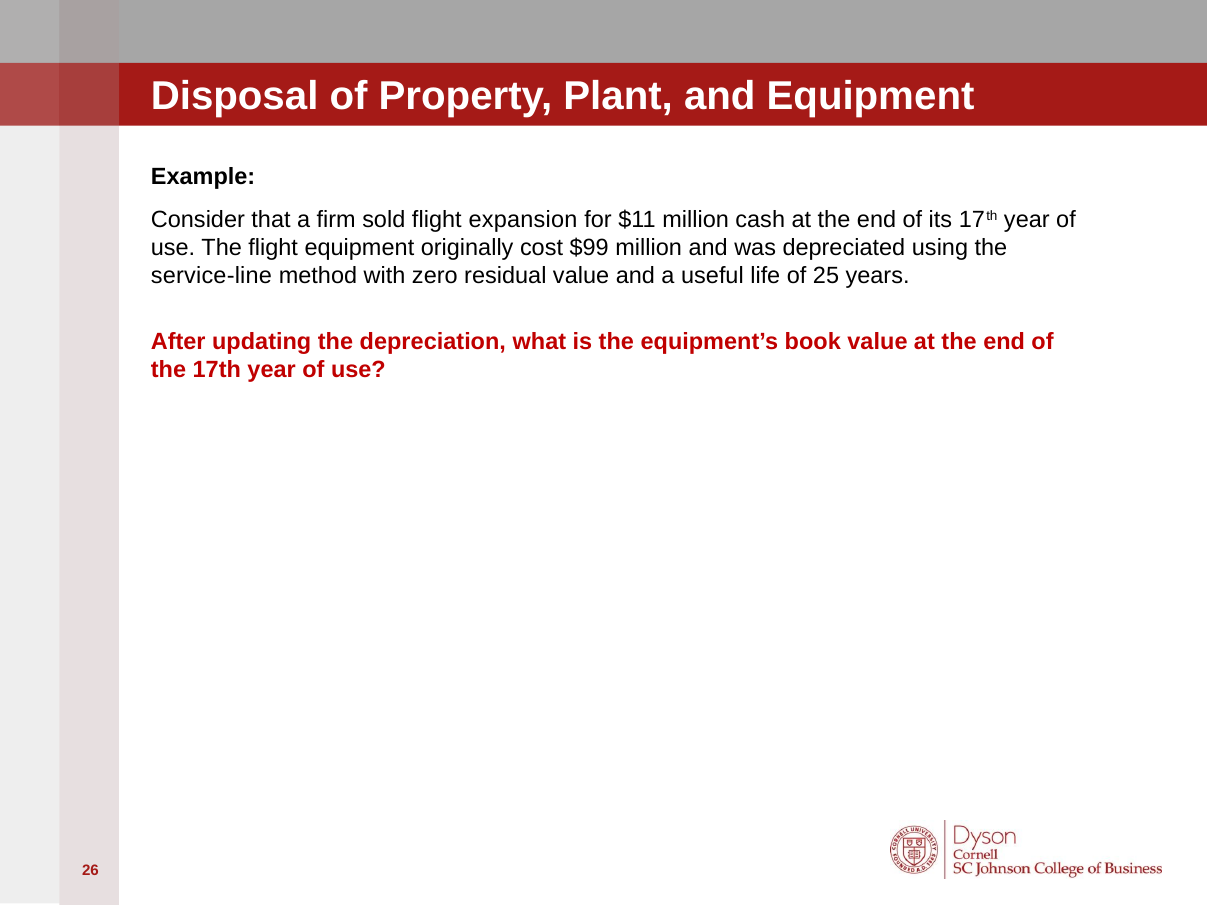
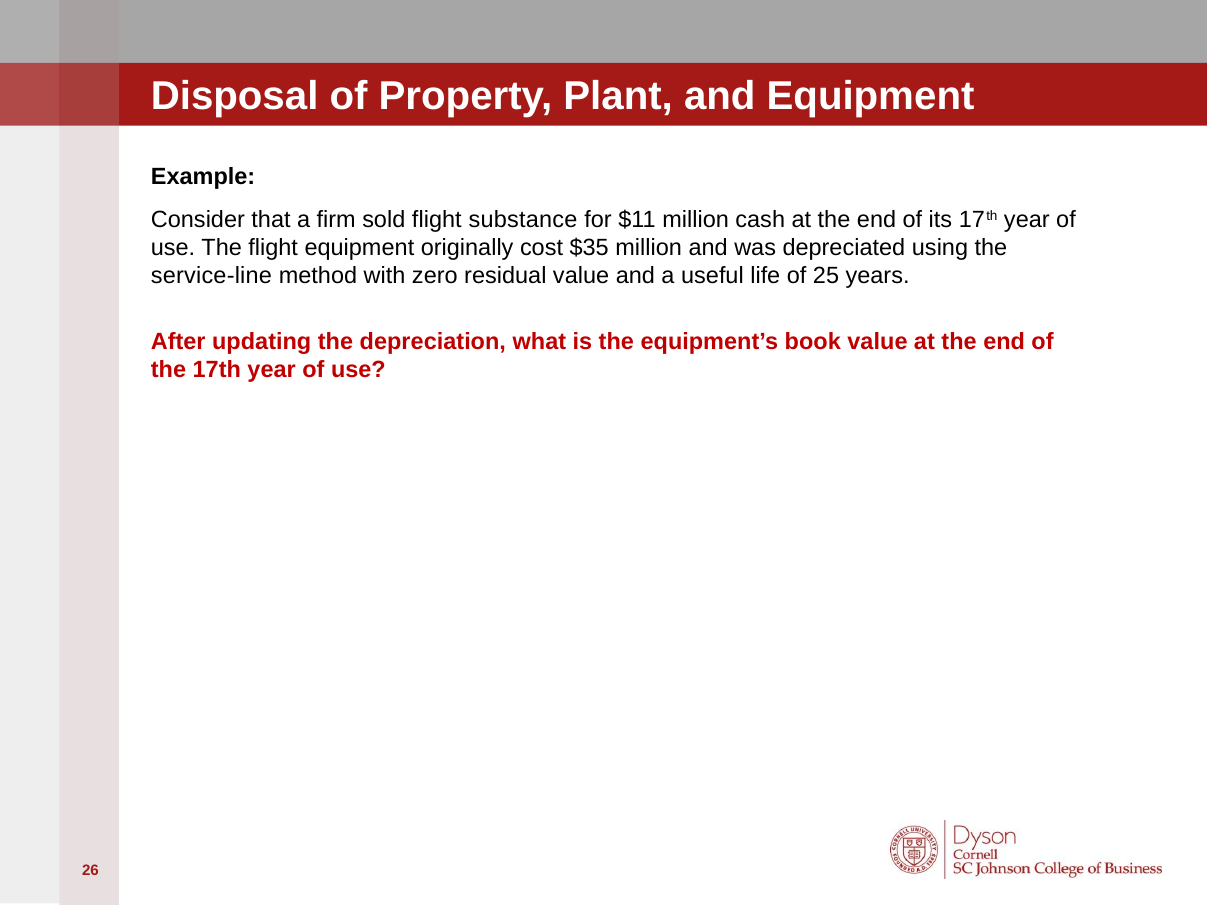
expansion: expansion -> substance (523, 220)
$99: $99 -> $35 (589, 248)
